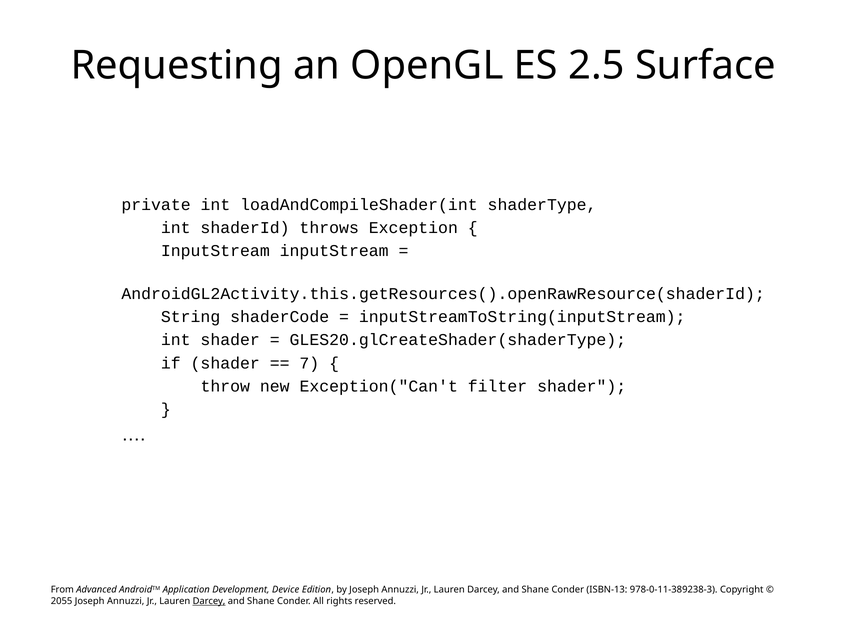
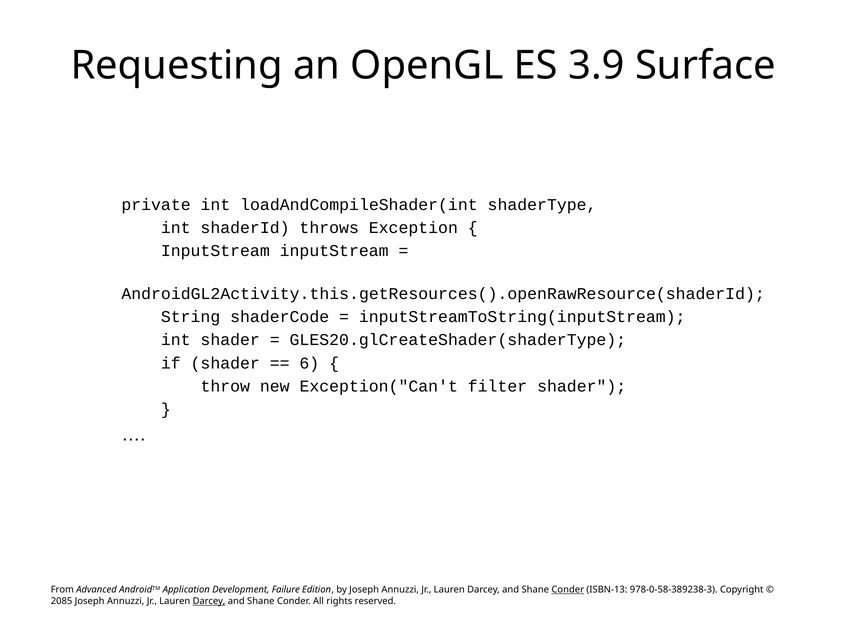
2.5: 2.5 -> 3.9 (596, 66)
7: 7 -> 6 (309, 363)
Device: Device -> Failure (286, 589)
Conder underline: none -> present (568, 589)
978-0-11-389238-3: 978-0-11-389238-3 -> 978-0-58-389238-3 (674, 589)
2055: 2055 -> 2085 (62, 600)
